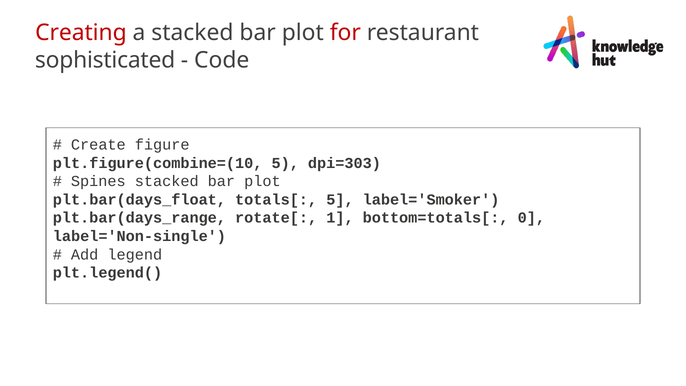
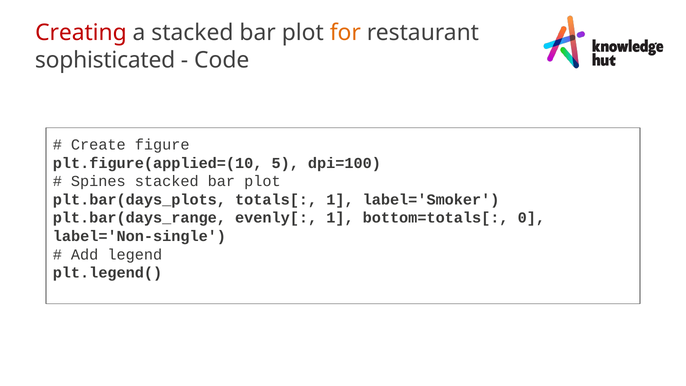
for colour: red -> orange (345, 33)
plt.figure(combine=(10: plt.figure(combine=(10 -> plt.figure(applied=(10 (158, 163)
dpi=303: dpi=303 -> dpi=100 (344, 163)
plt.bar(days_float: plt.bar(days_float -> plt.bar(days_plots (139, 200)
totals[ 5: 5 -> 1 (340, 200)
rotate[: rotate[ -> evenly[ (276, 218)
